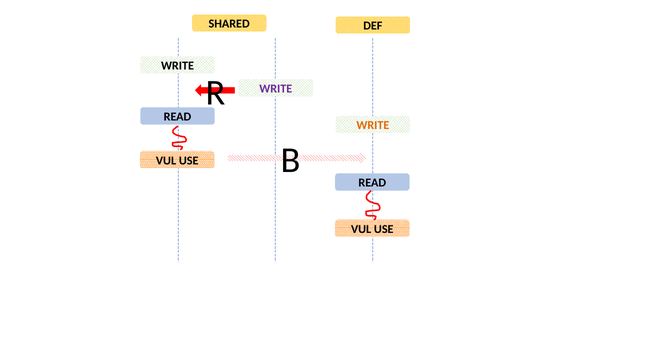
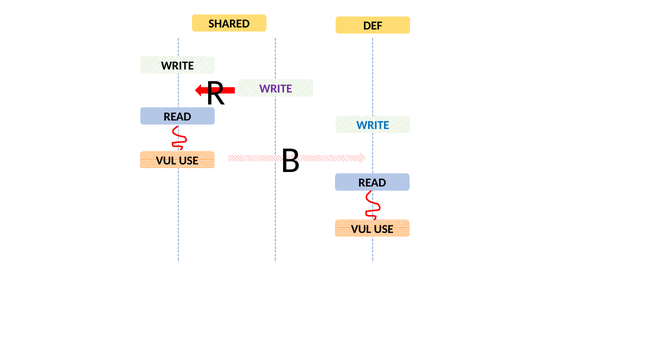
WRITE colour: orange -> blue (373, 125)
